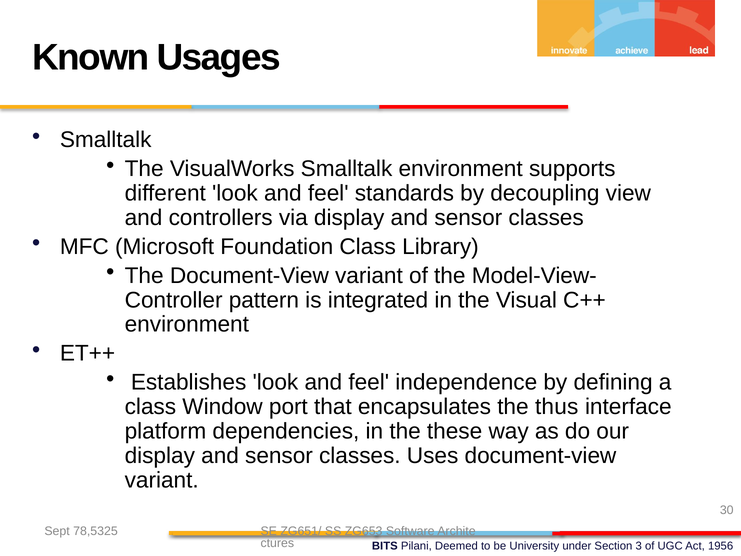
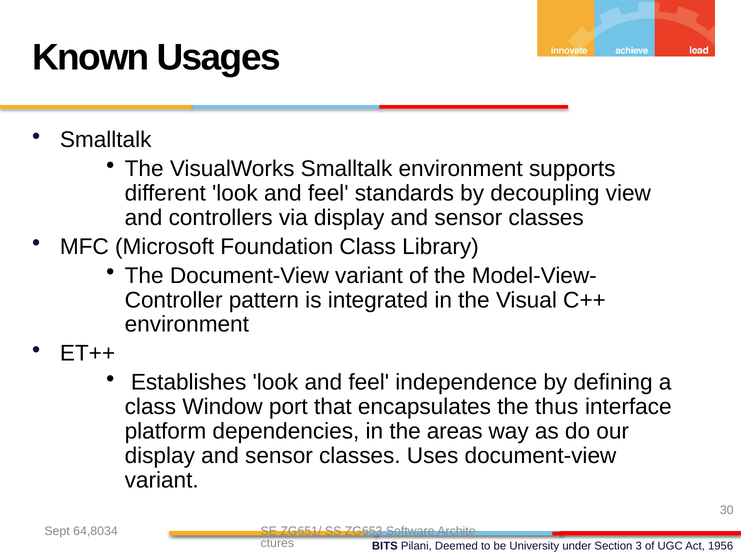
these: these -> areas (455, 431)
78,5325: 78,5325 -> 64,8034 (95, 531)
